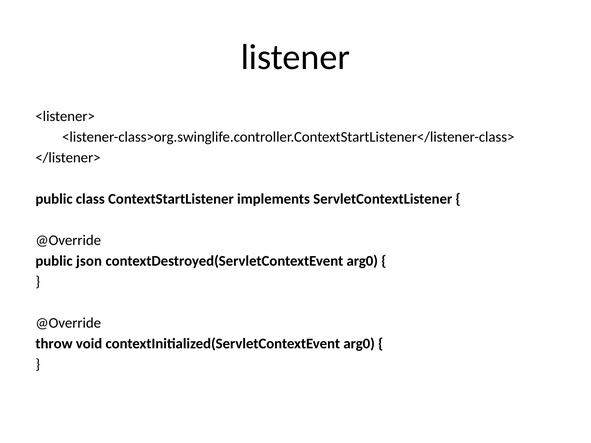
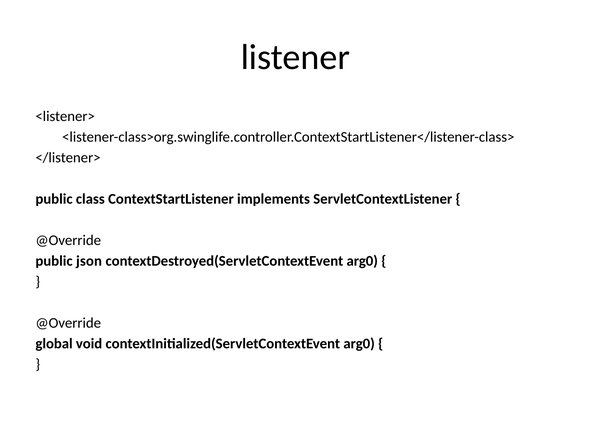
throw: throw -> global (54, 344)
